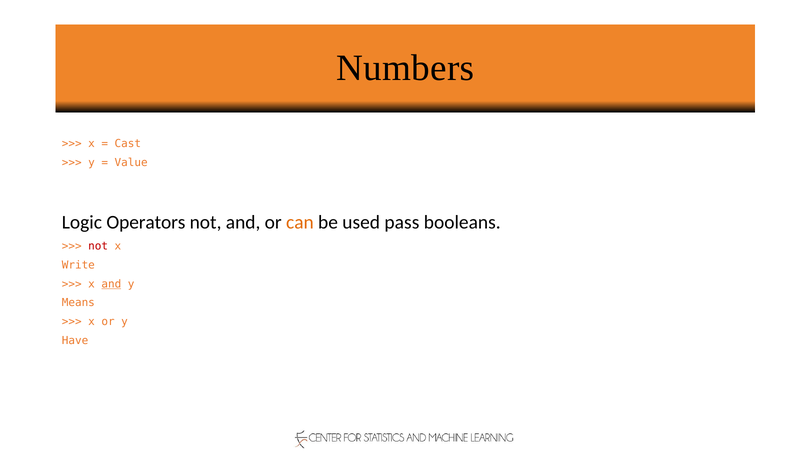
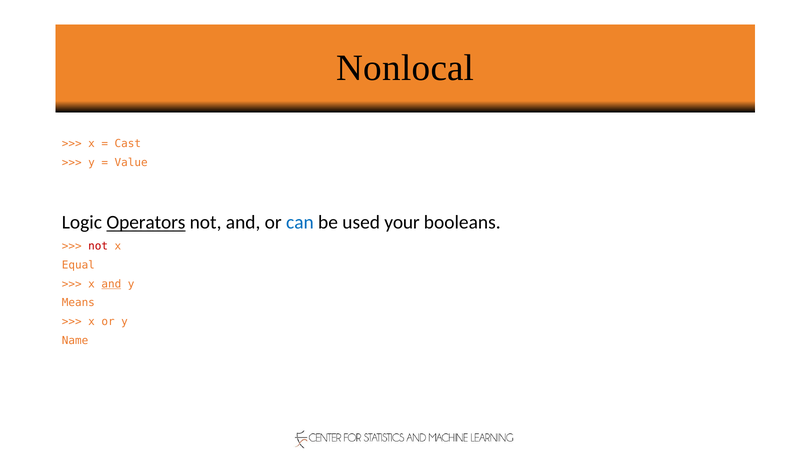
Numbers: Numbers -> Nonlocal (405, 68)
Operators underline: none -> present (146, 223)
can colour: orange -> blue (300, 223)
pass: pass -> your (402, 223)
Write: Write -> Equal (78, 265)
Have: Have -> Name (75, 341)
